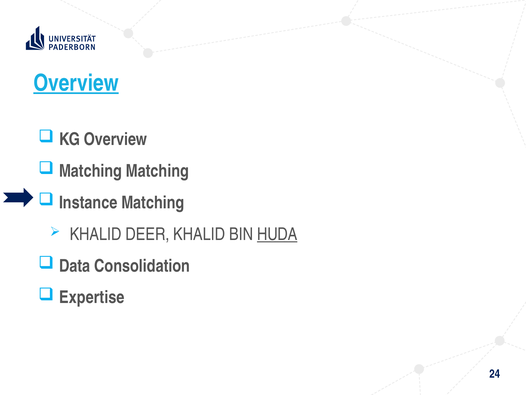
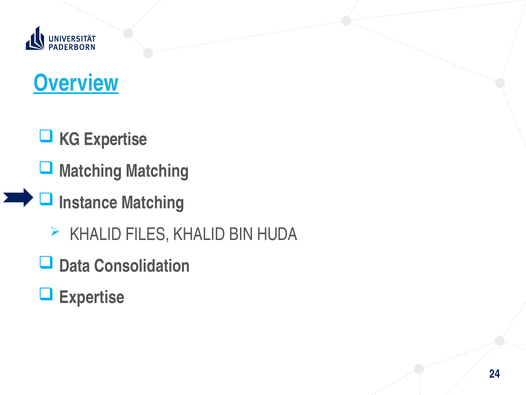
KG Overview: Overview -> Expertise (116, 139)
DEER: DEER -> FILES (147, 234)
HUDA underline: present -> none (277, 234)
